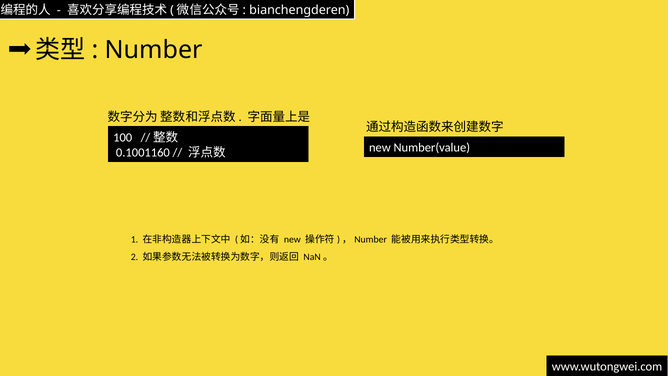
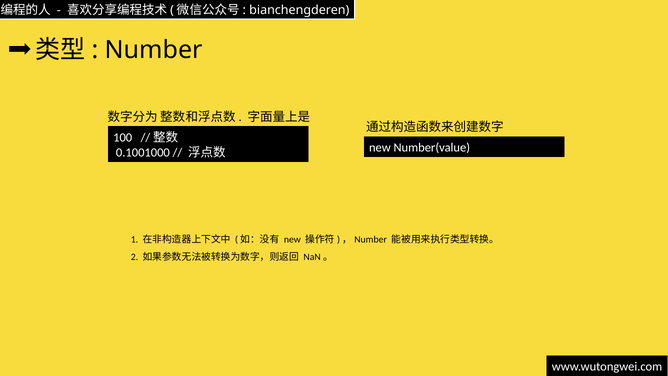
0.1001160: 0.1001160 -> 0.1001000 (143, 152)
